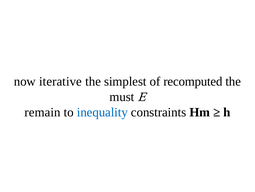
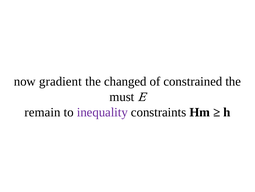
iterative: iterative -> gradient (60, 81)
simplest: simplest -> changed (125, 81)
recomputed: recomputed -> constrained (193, 81)
inequality colour: blue -> purple (102, 112)
